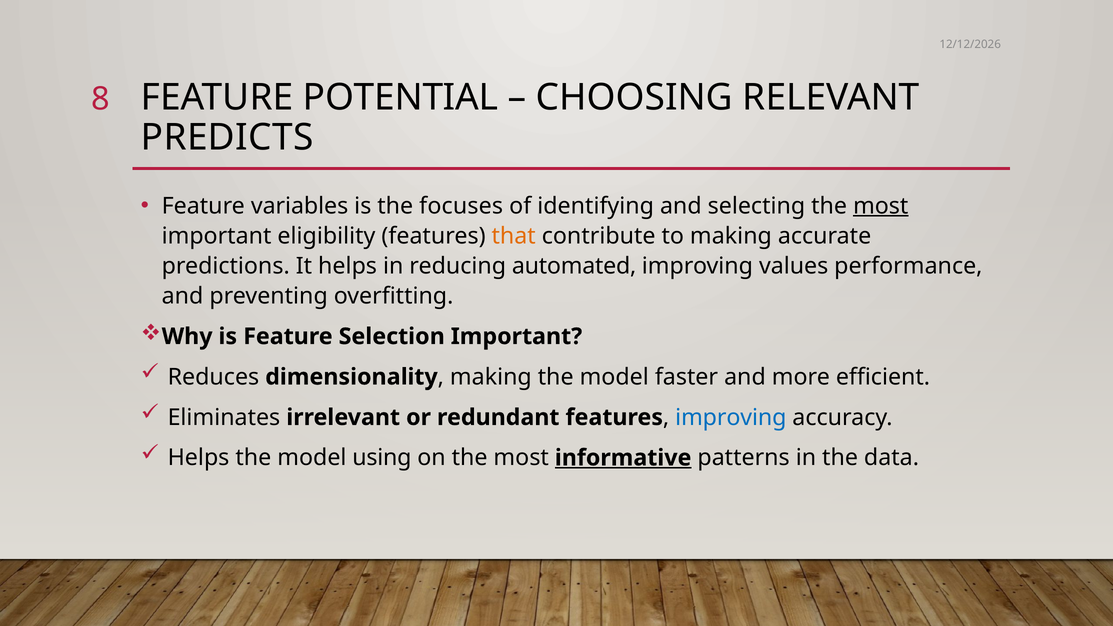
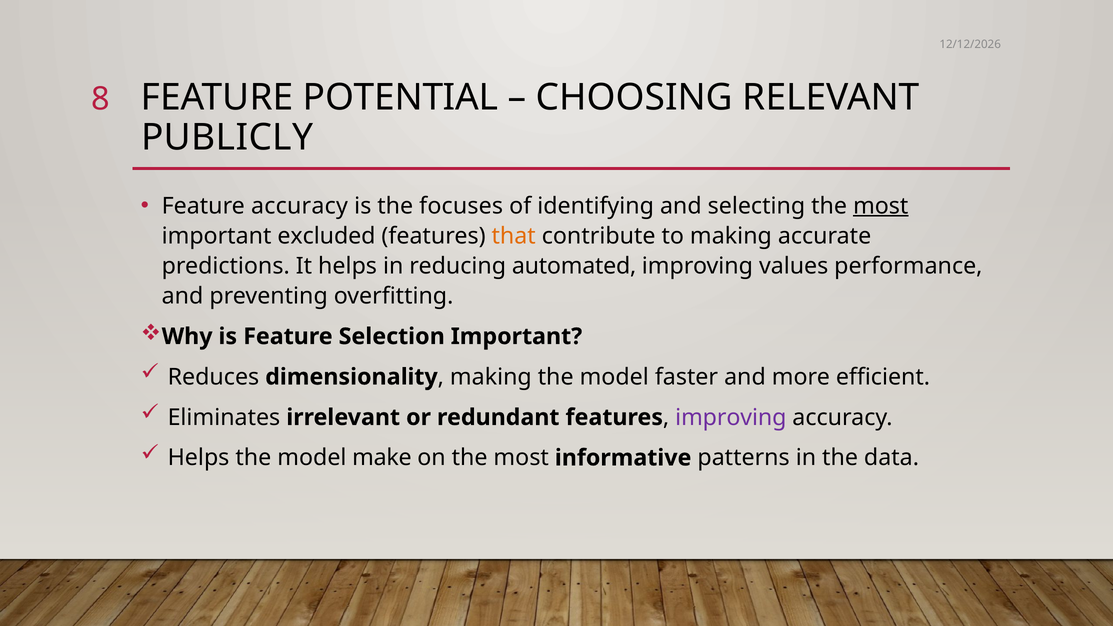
PREDICTS: PREDICTS -> PUBLICLY (227, 138)
Feature variables: variables -> accuracy (299, 206)
eligibility: eligibility -> excluded (326, 236)
improving colour: blue -> purple (731, 417)
using: using -> make (382, 458)
informative underline: present -> none (623, 458)
